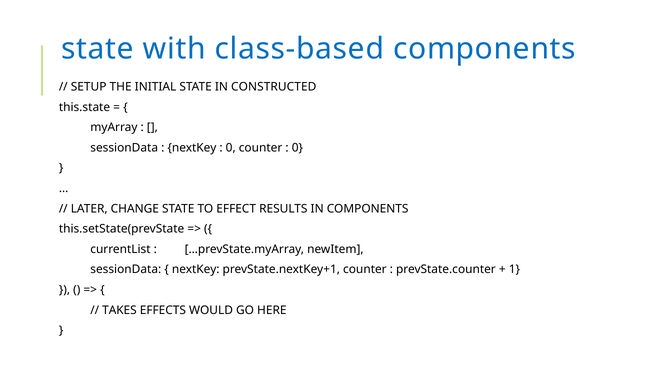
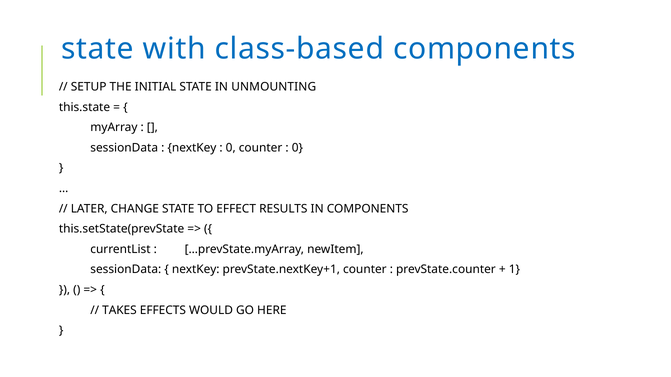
CONSTRUCTED: CONSTRUCTED -> UNMOUNTING (274, 87)
